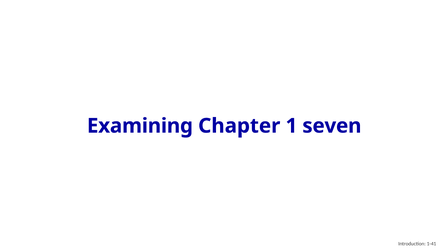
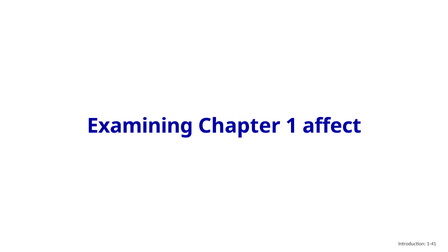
seven: seven -> affect (332, 126)
